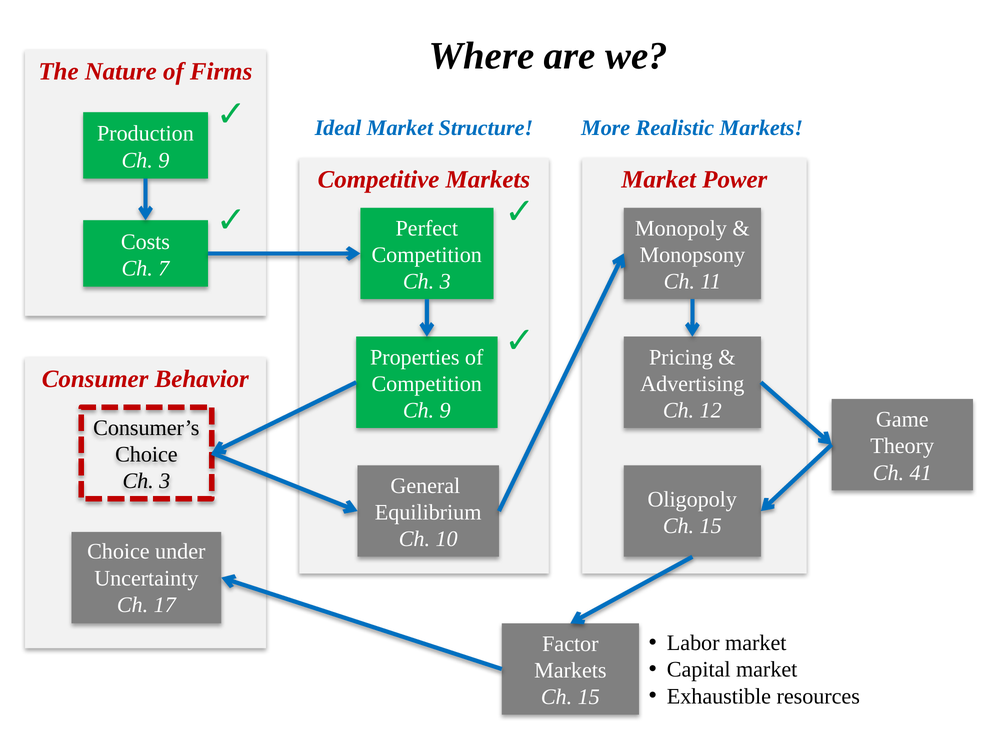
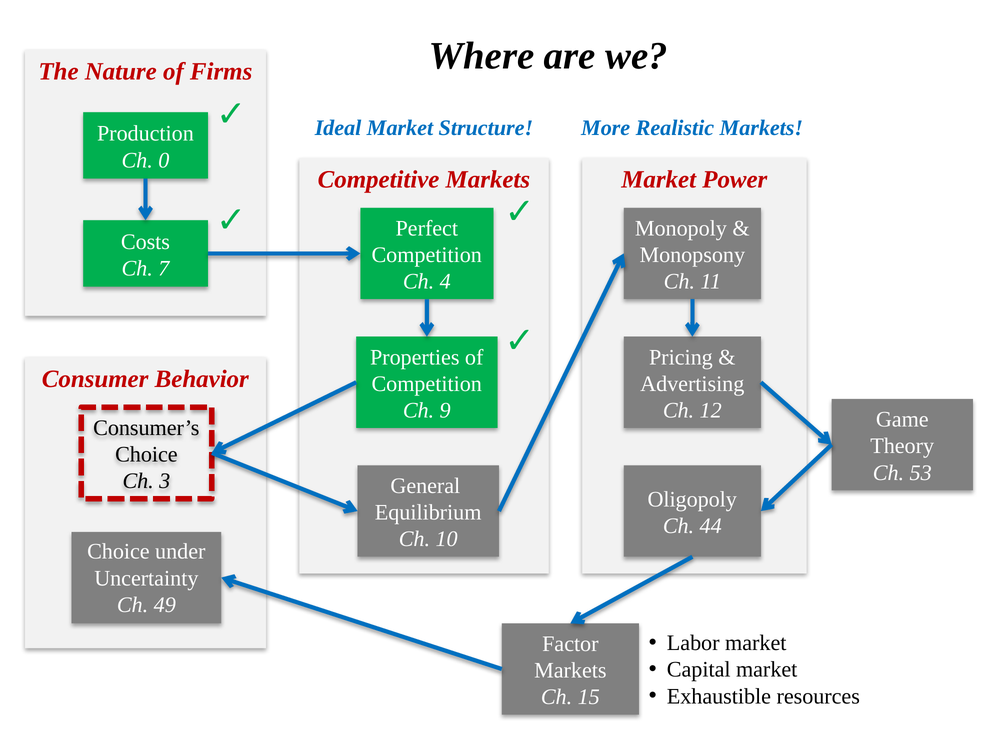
9: 9 -> 0 (164, 160)
3: 3 -> 4 (445, 282)
41: 41 -> 53 (921, 473)
15: 15 -> 44 (711, 526)
17: 17 -> 49 (165, 605)
